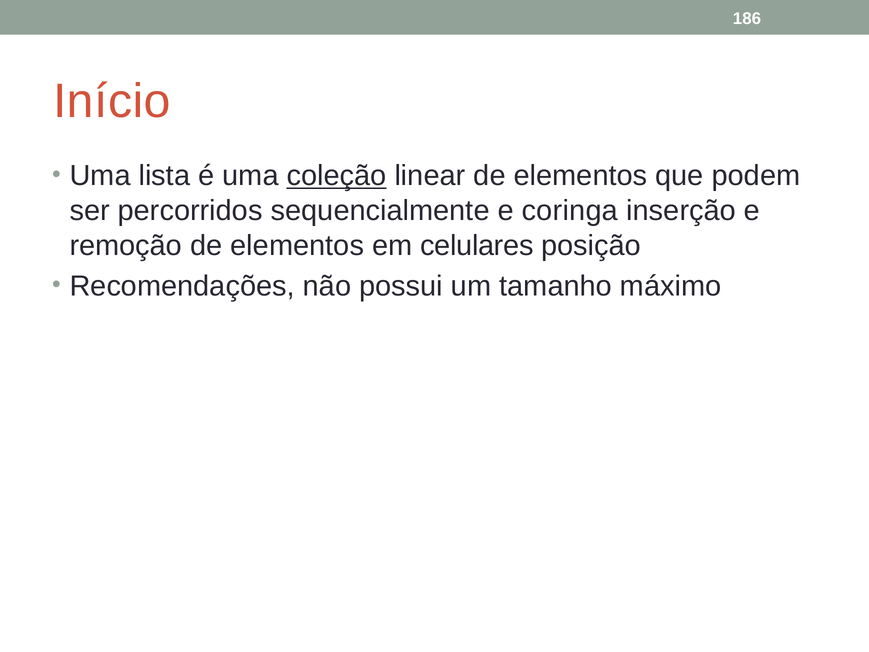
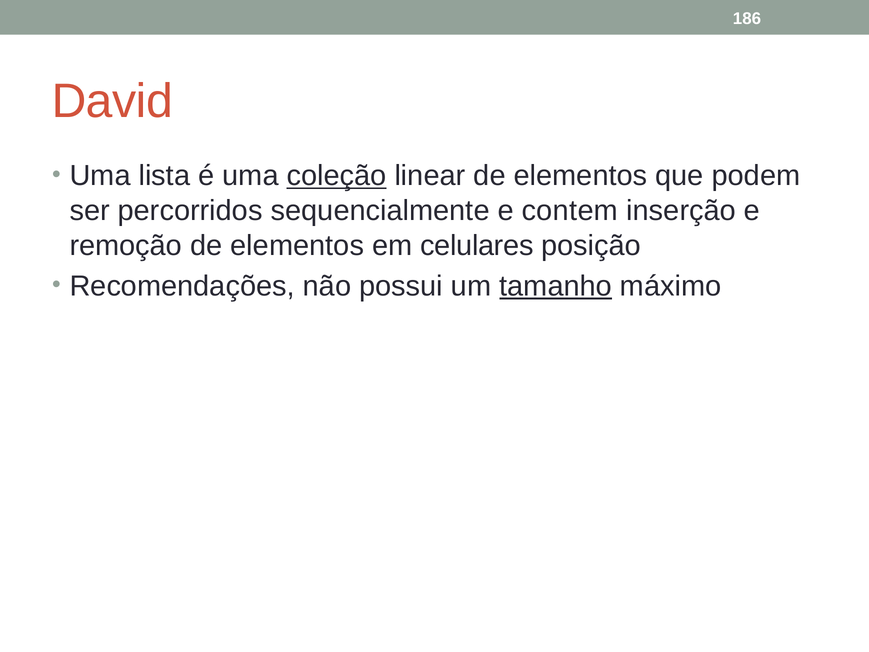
Início: Início -> David (112, 101)
coringa: coringa -> contem (570, 211)
tamanho underline: none -> present (556, 286)
